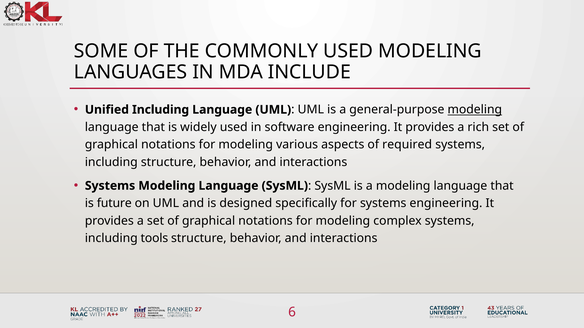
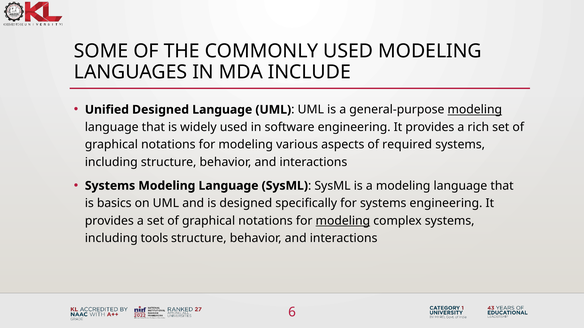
Unified Including: Including -> Designed (161, 110)
future: future -> basics (114, 203)
modeling underline: none -> present (343, 221)
